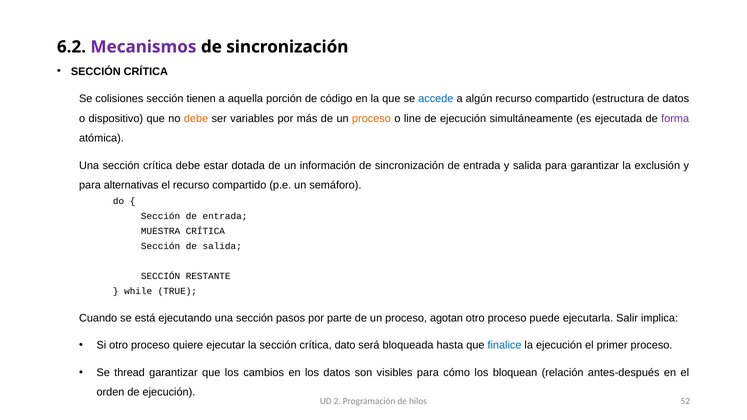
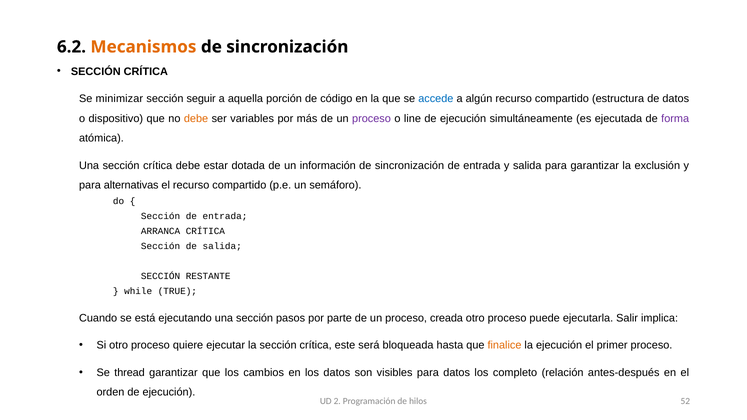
Mecanismos colour: purple -> orange (143, 47)
colisiones: colisiones -> minimizar (119, 99)
tienen: tienen -> seguir (201, 99)
proceso colour: orange -> purple (371, 118)
MUESTRA: MUESTRA -> ARRANCA (161, 231)
agotan: agotan -> creada (446, 318)
dato: dato -> este (345, 345)
finalice colour: blue -> orange (505, 345)
para cómo: cómo -> datos (457, 373)
bloquean: bloquean -> completo (515, 373)
